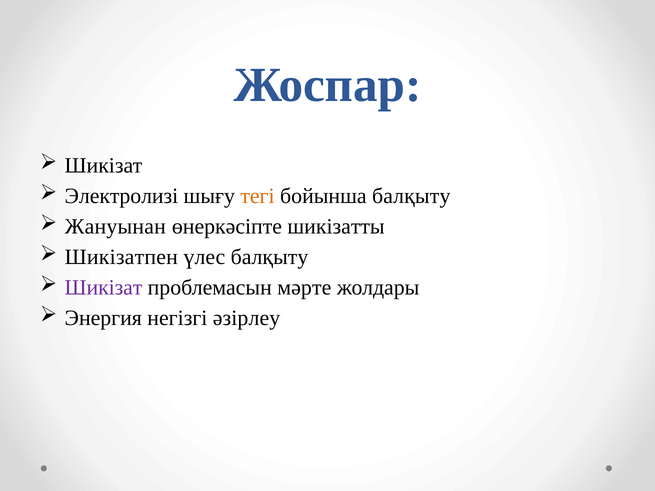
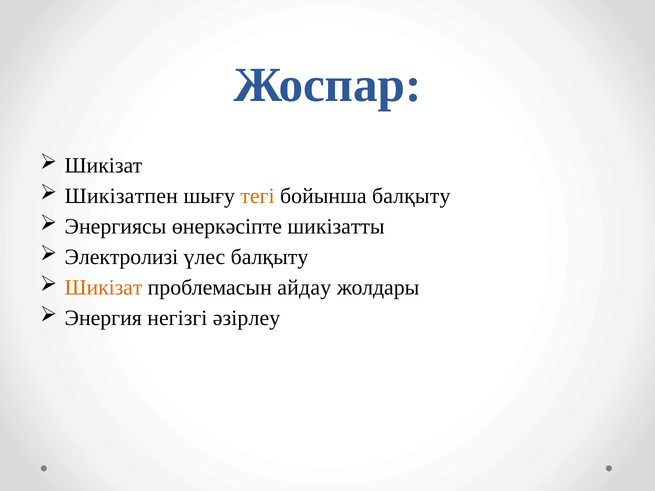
Электролизі: Электролизі -> Шикізатпен (121, 196)
Жануынан: Жануынан -> Энергиясы (115, 227)
Шикізатпен: Шикізатпен -> Электролизі (121, 257)
Шикізат colour: purple -> orange (103, 288)
мәрте: мәрте -> айдау (304, 288)
